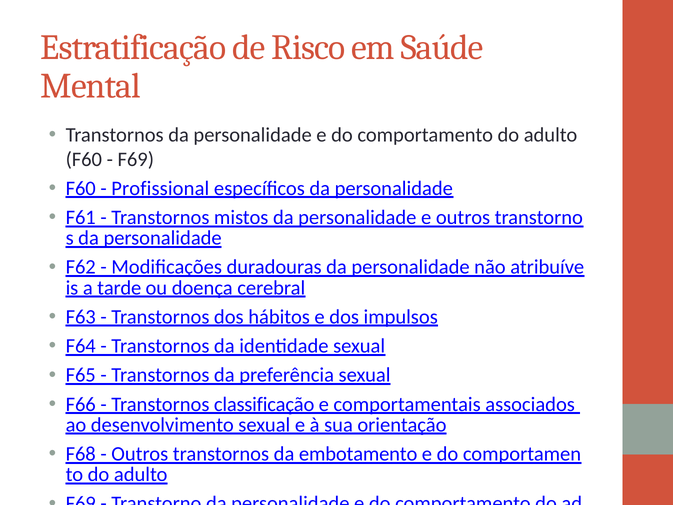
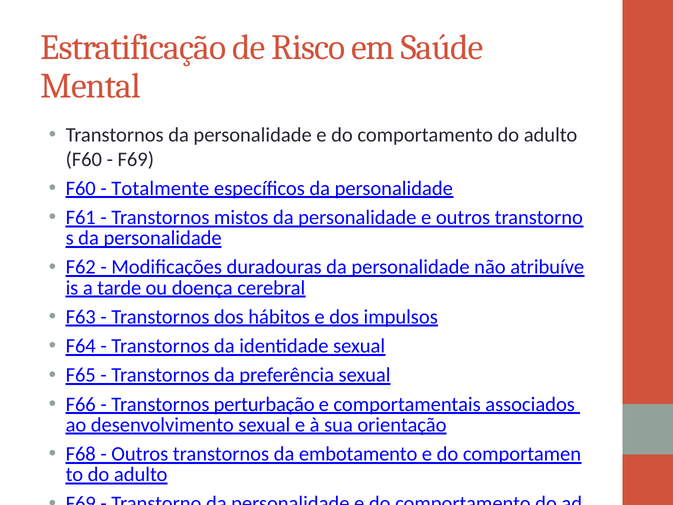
Profissional: Profissional -> Totalmente (160, 188)
classificação: classificação -> perturbação (264, 404)
